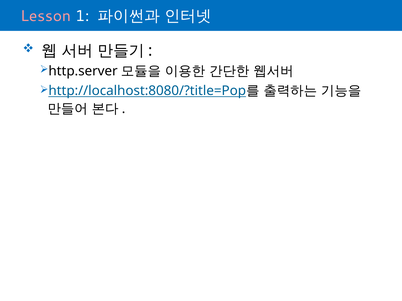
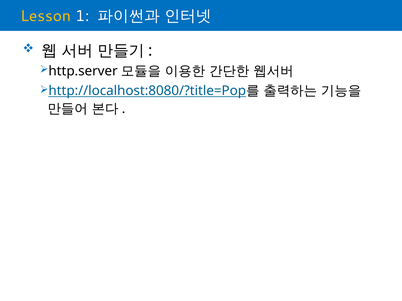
Lesson colour: pink -> yellow (46, 16)
